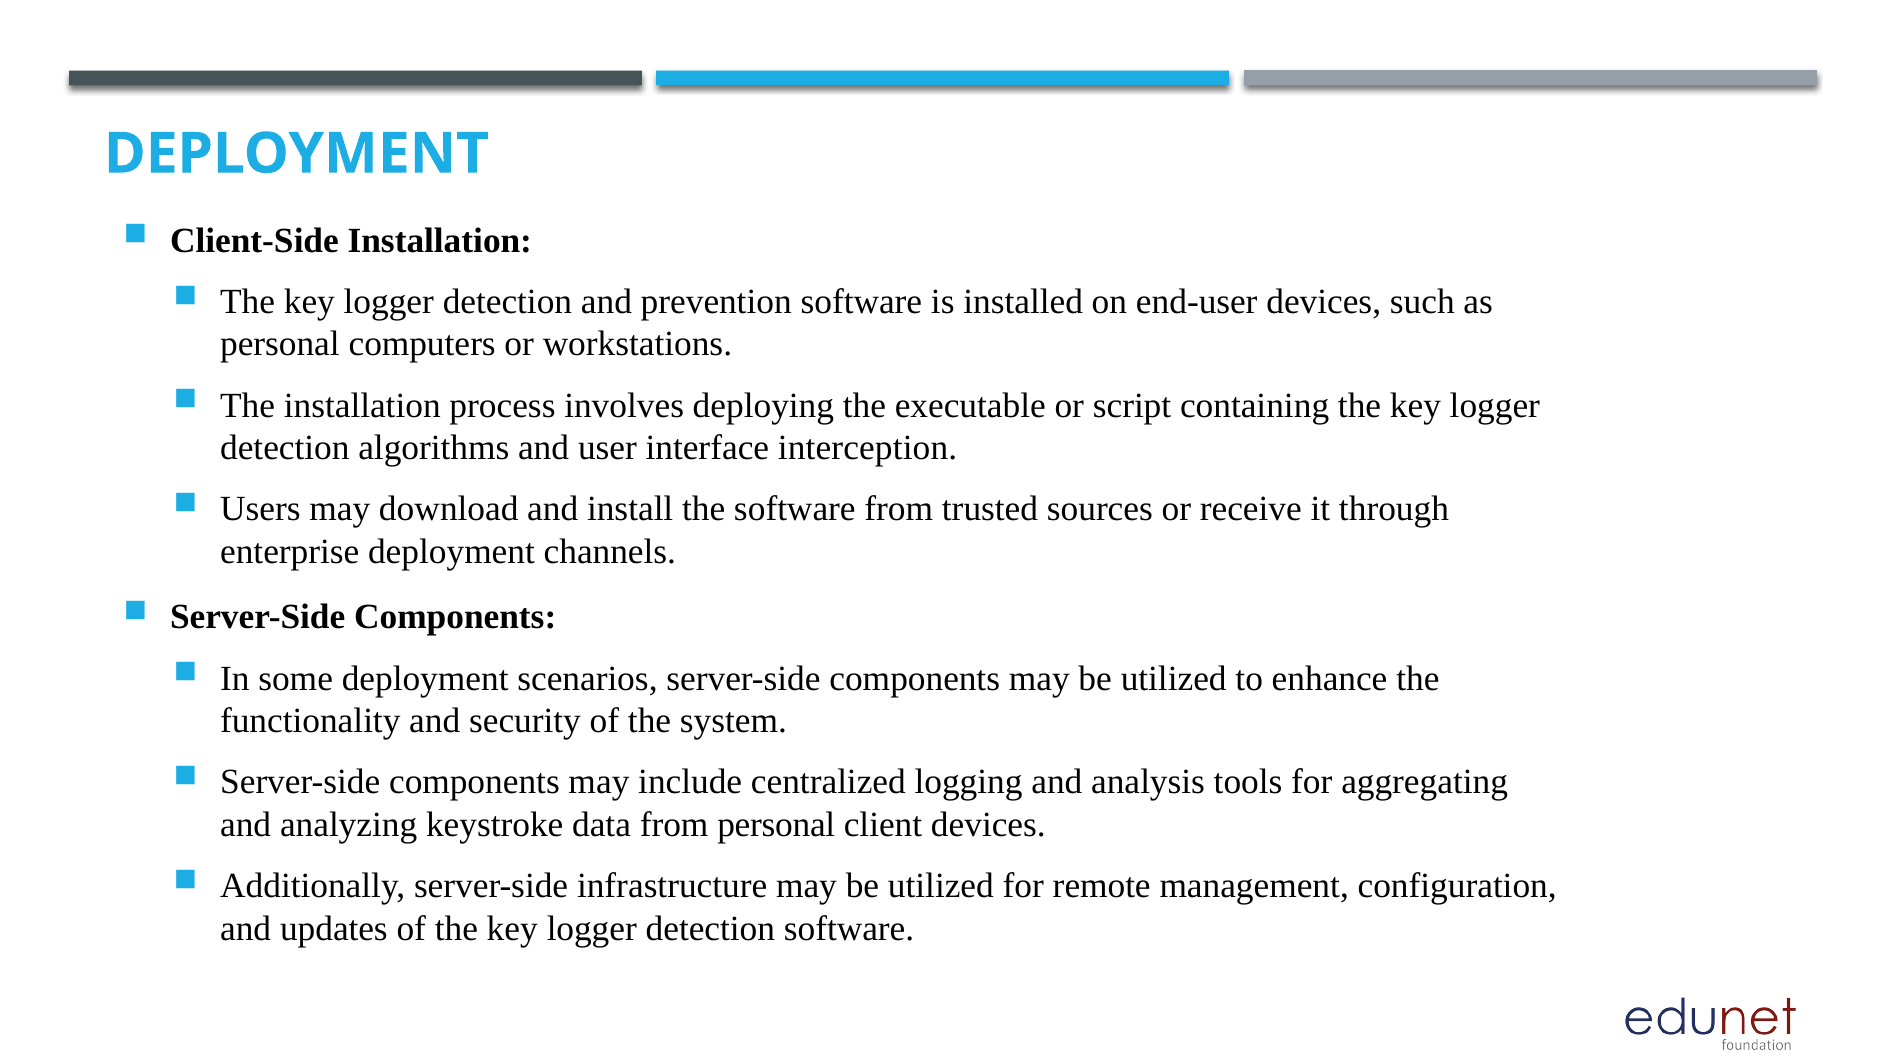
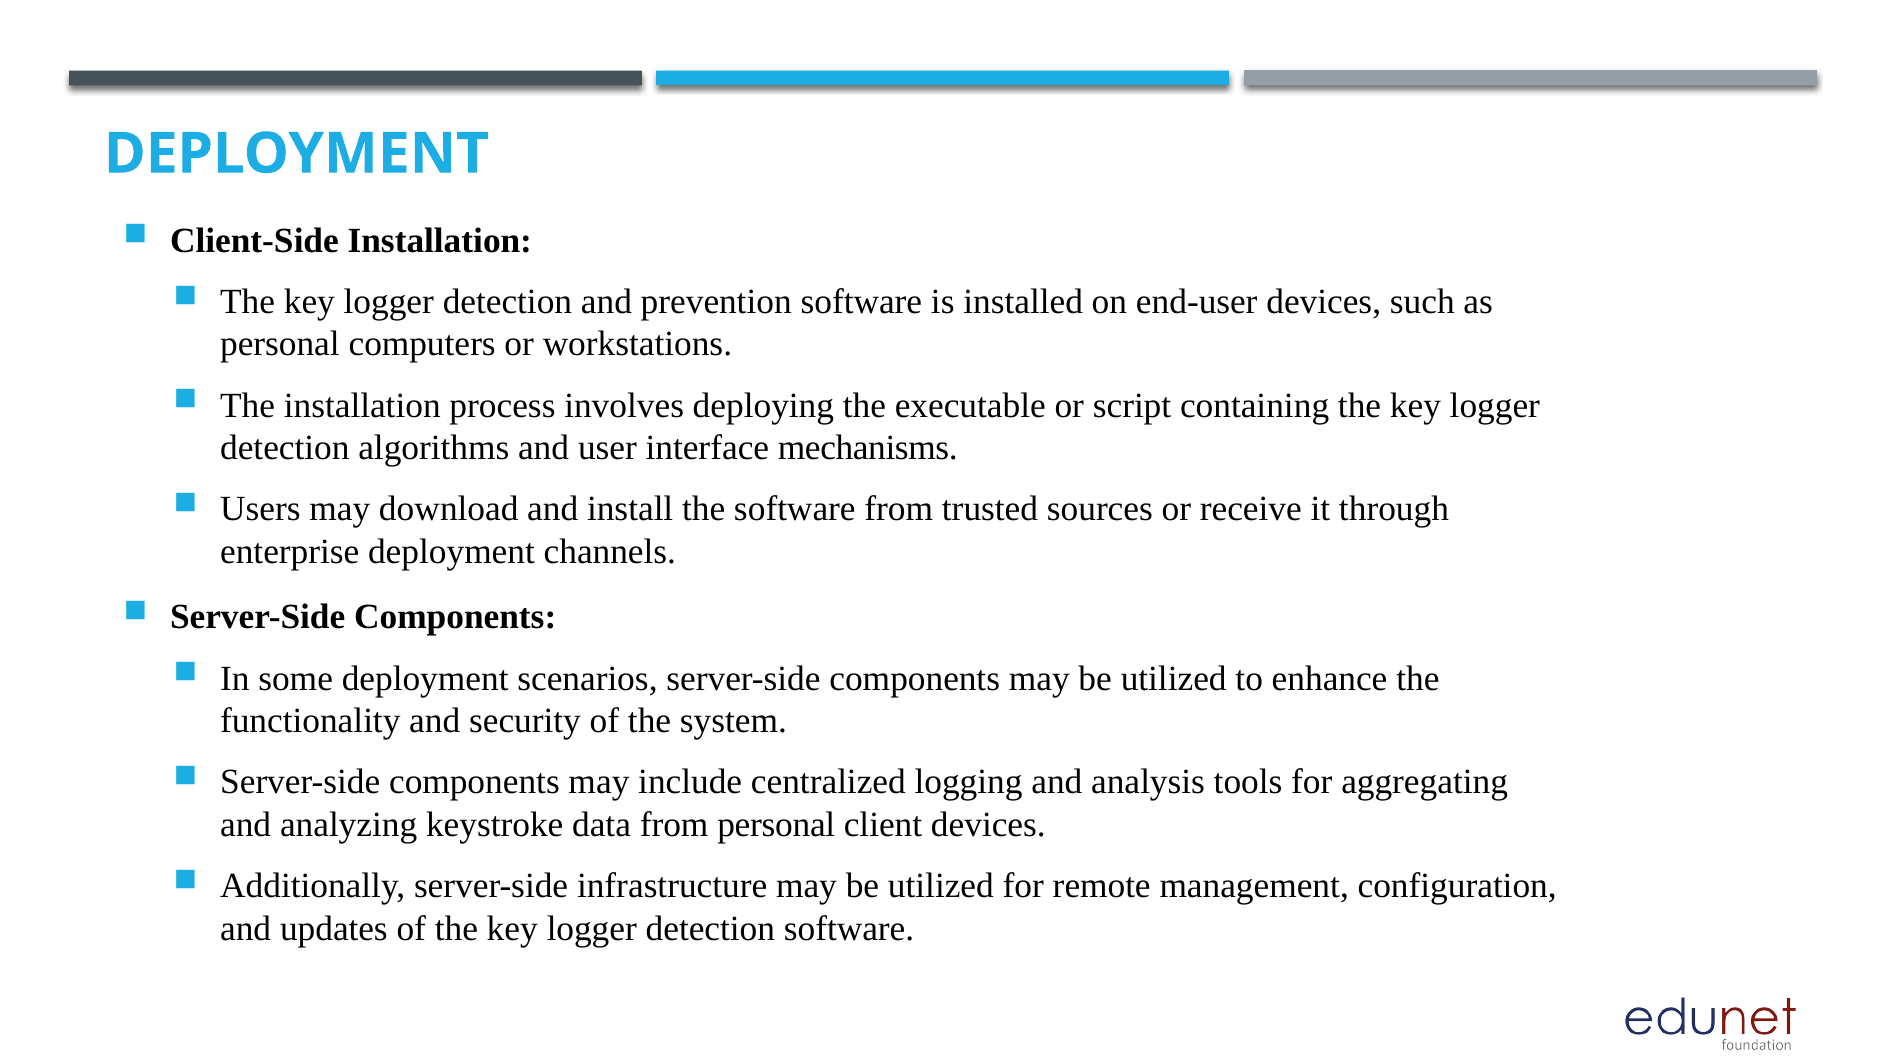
interception: interception -> mechanisms (868, 448)
